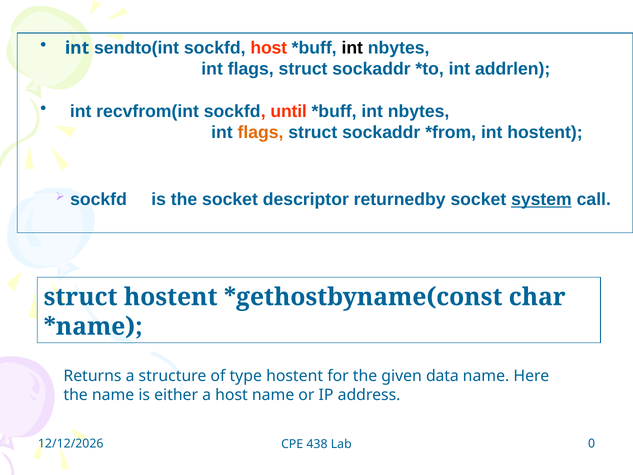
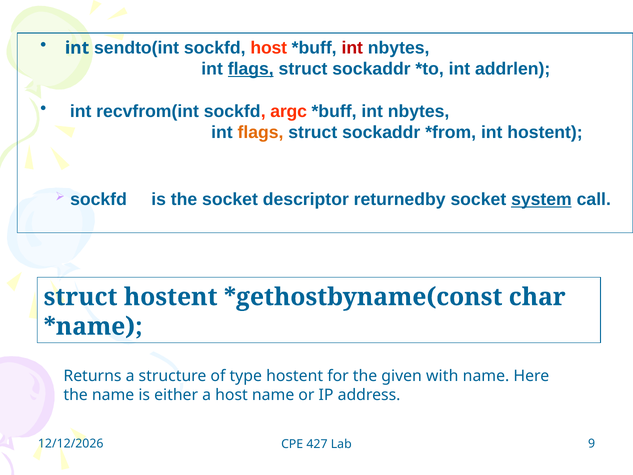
int colour: black -> red (352, 48)
flags underline: none -> present (251, 69)
until: until -> argc (289, 111)
data: data -> with (442, 376)
438: 438 -> 427 (317, 444)
0: 0 -> 9 (592, 444)
